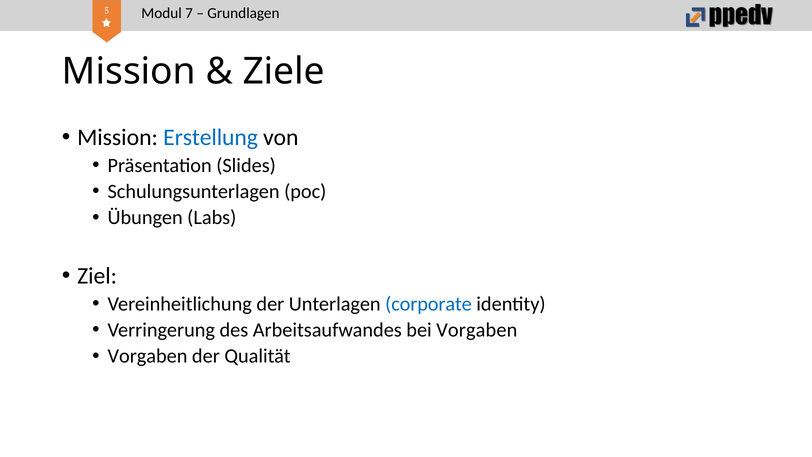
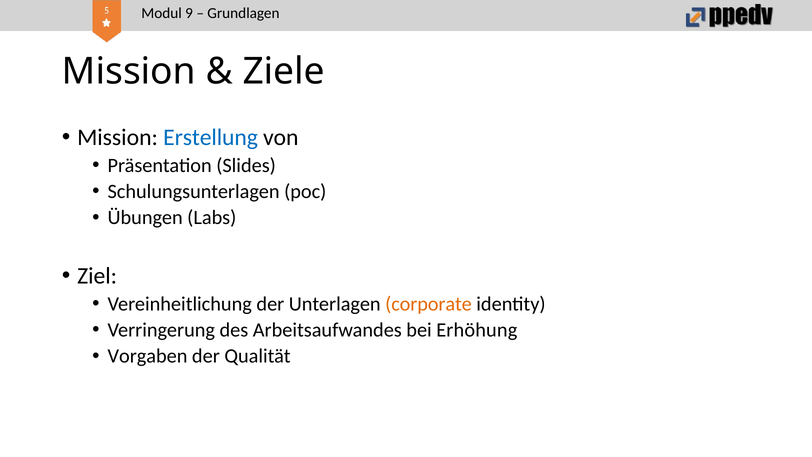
7: 7 -> 9 (189, 13)
corporate colour: blue -> orange (429, 304)
bei Vorgaben: Vorgaben -> Erhöhung (477, 330)
